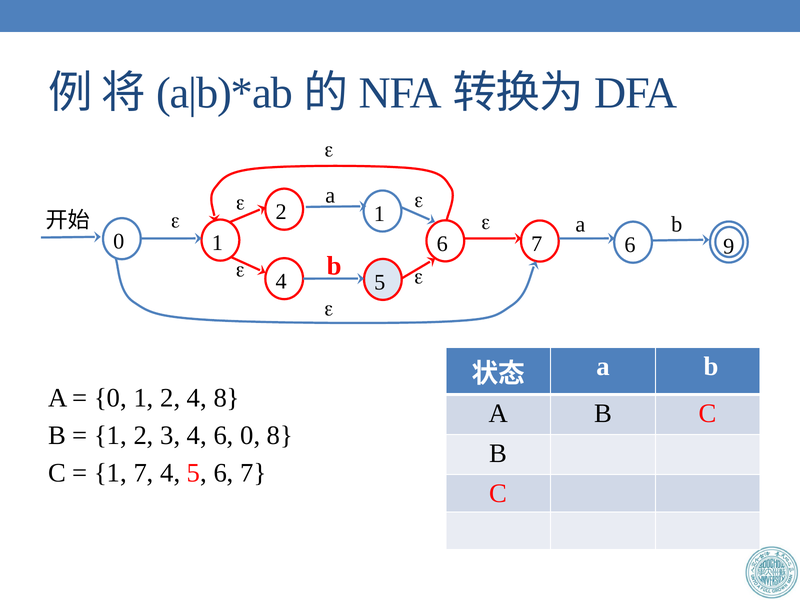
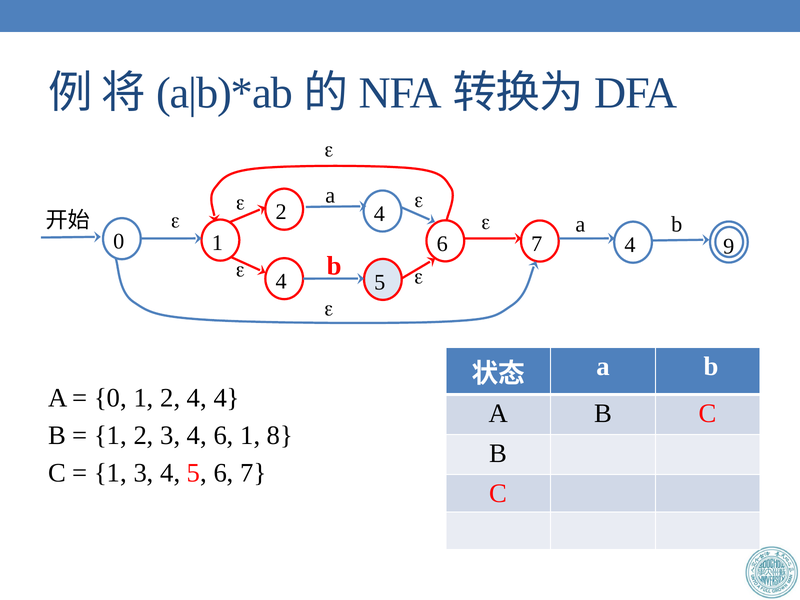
1: 1 -> 4 (379, 214)
7 6: 6 -> 4 (630, 245)
1 2 4 8: 8 -> 4 (227, 398)
6 0: 0 -> 1 (250, 435)
1 7: 7 -> 3 (144, 473)
